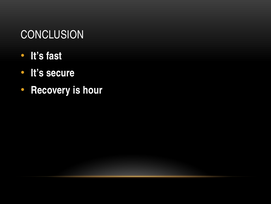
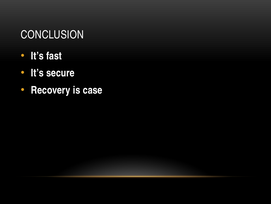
hour: hour -> case (93, 90)
